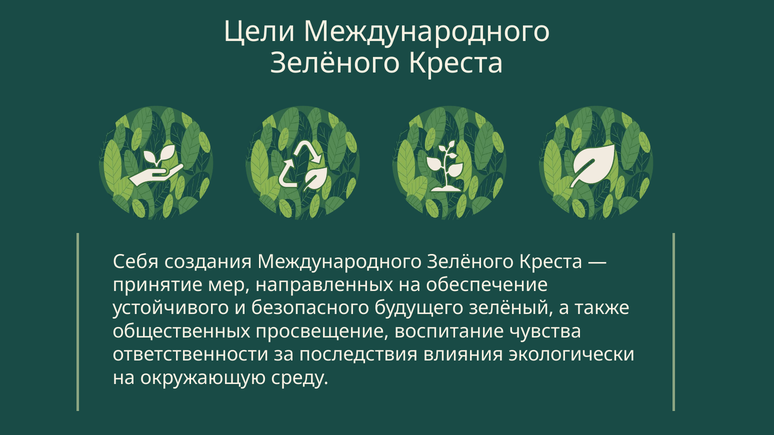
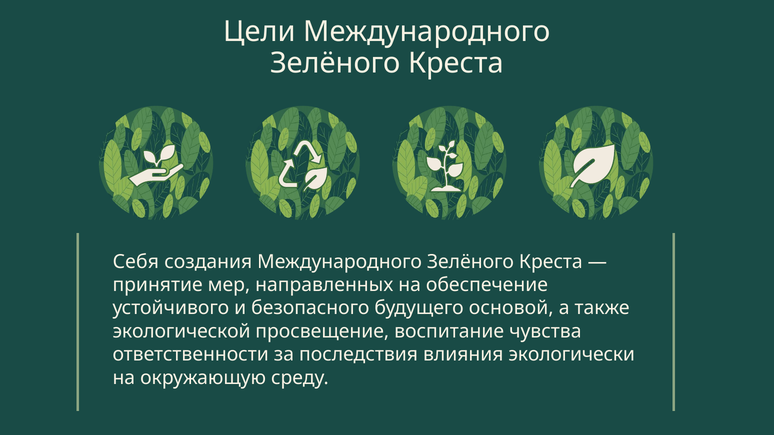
зелёный: зелёный -> основой (511, 308)
общественных: общественных -> экологической (182, 332)
